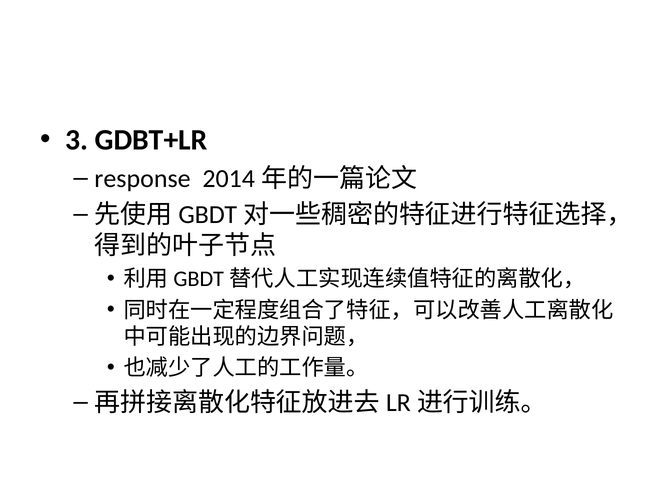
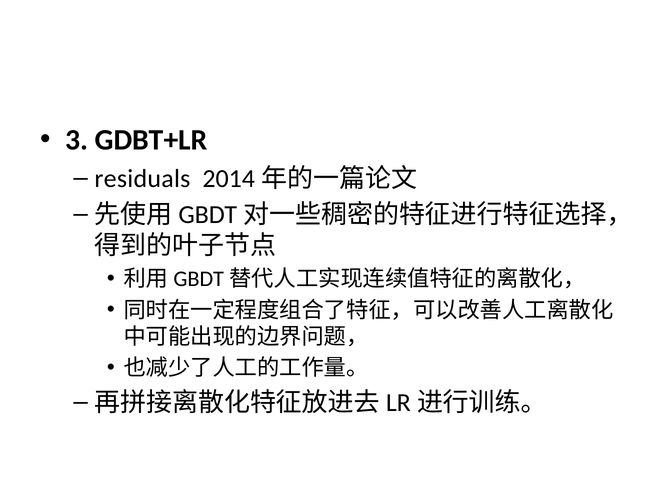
response: response -> residuals (142, 178)
